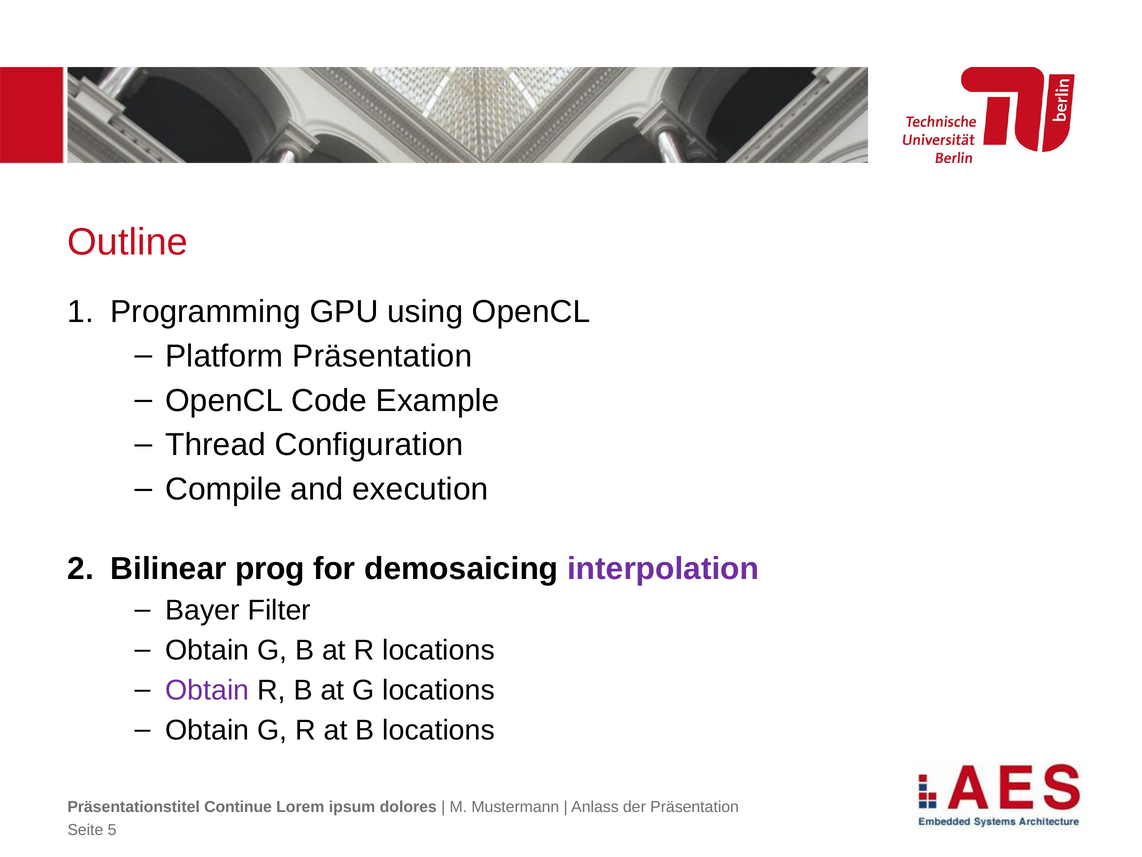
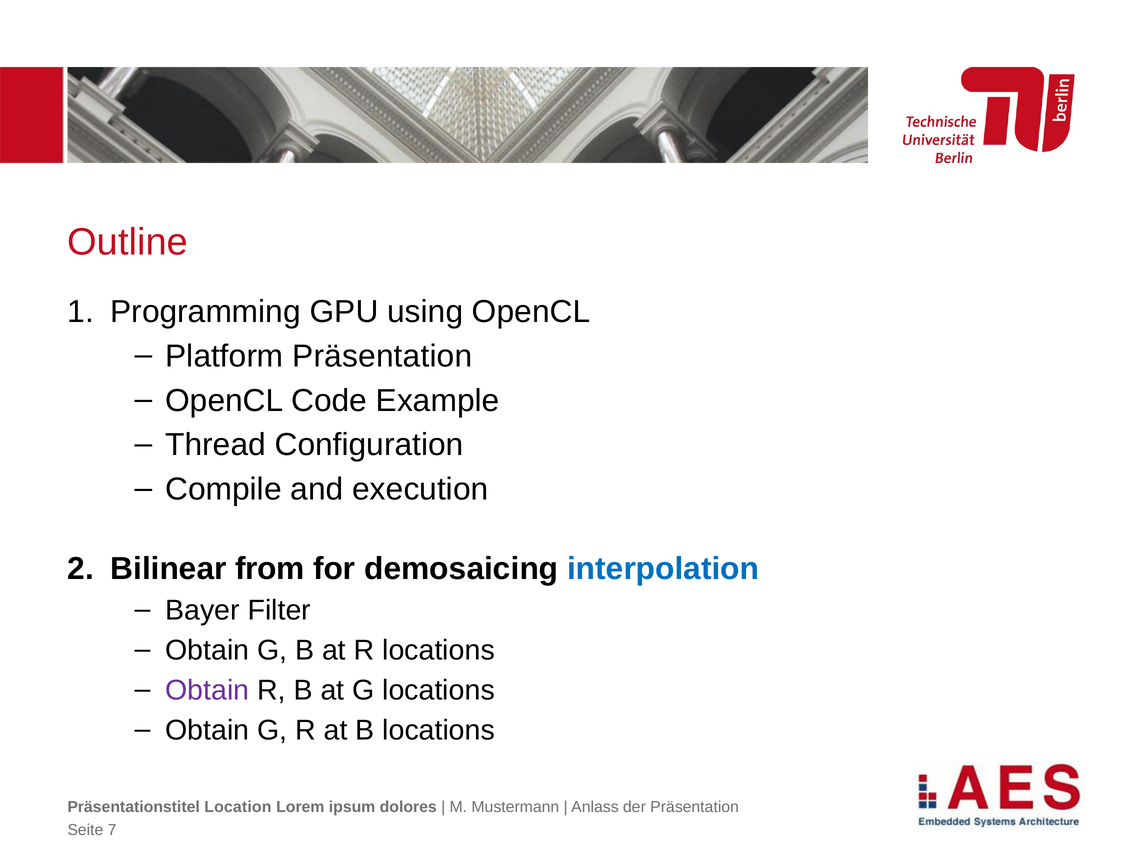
prog: prog -> from (270, 568)
interpolation colour: purple -> blue (663, 568)
Continue: Continue -> Location (238, 806)
5: 5 -> 7 (112, 830)
